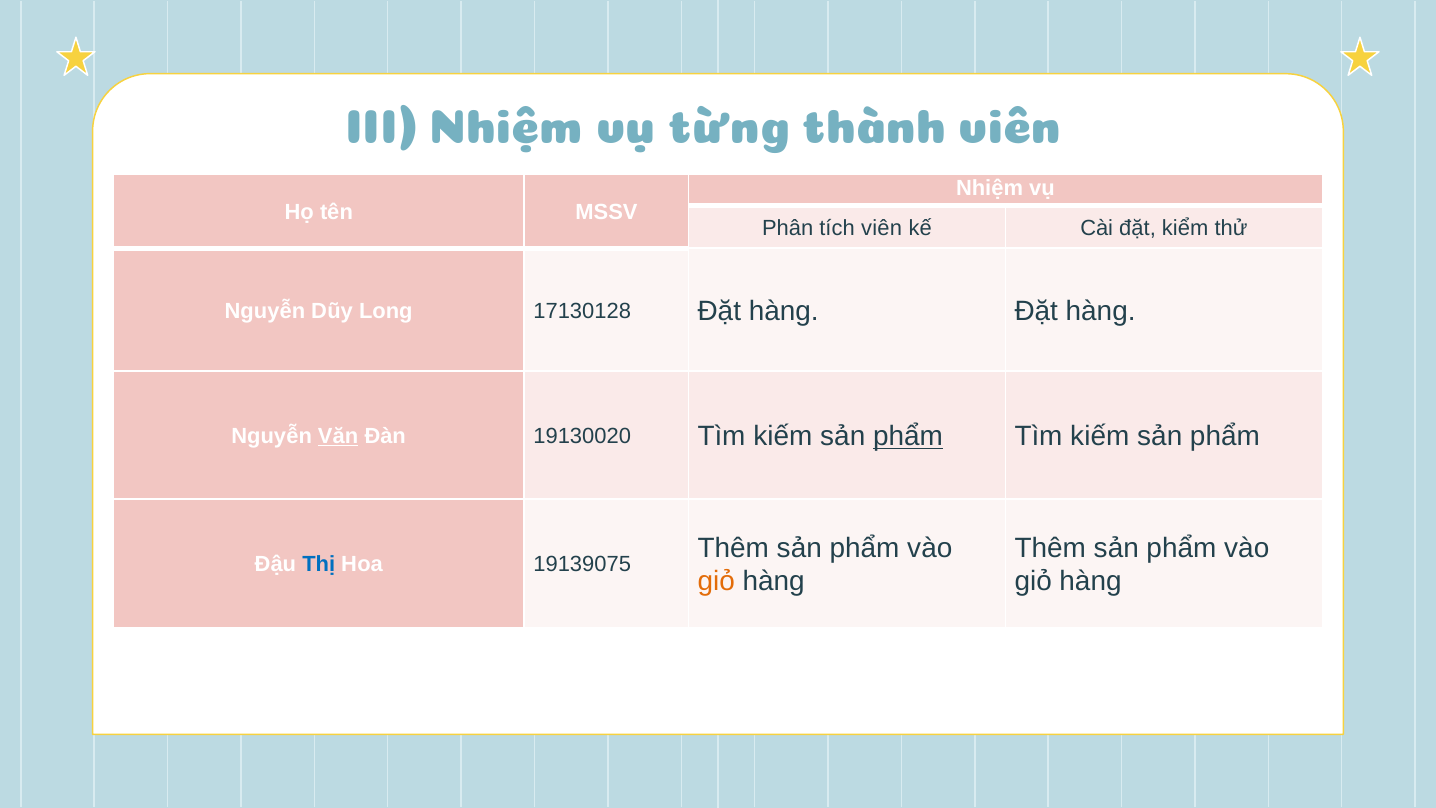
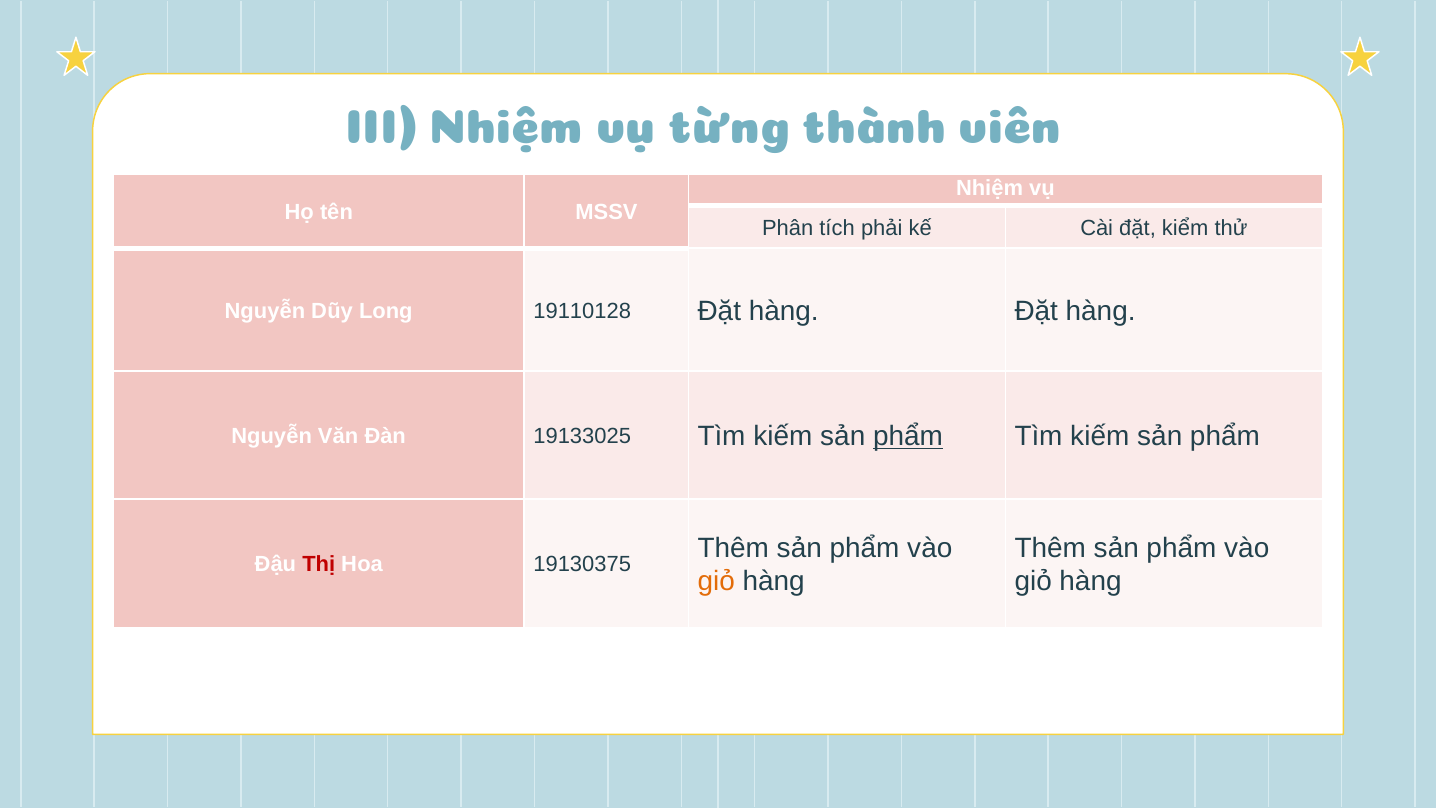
tích viên: viên -> phải (882, 228)
17130128: 17130128 -> 19110128 (582, 311)
Văn underline: present -> none (338, 436)
19130020: 19130020 -> 19133025 (582, 436)
Thị colour: blue -> red (319, 564)
19139075: 19139075 -> 19130375 (582, 564)
